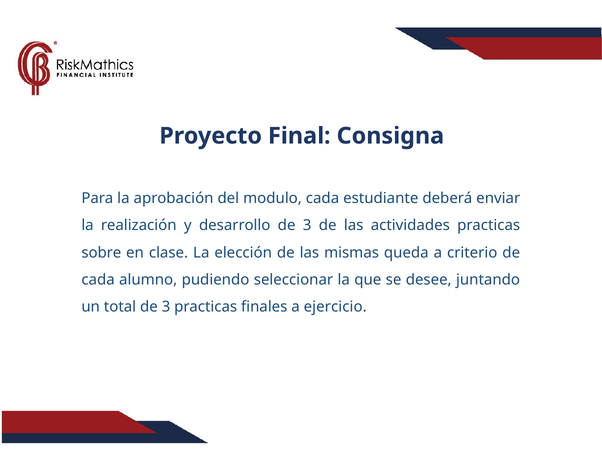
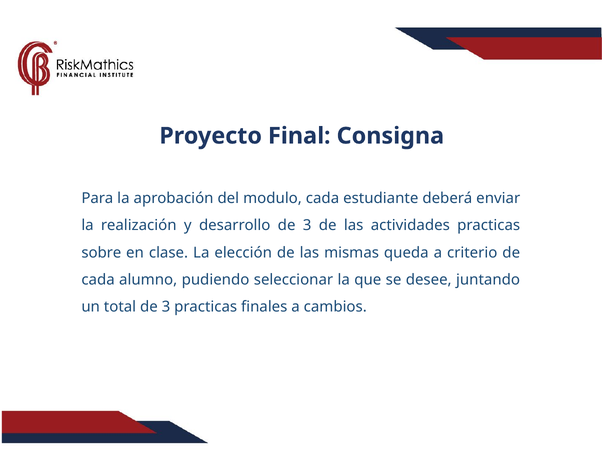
ejercicio: ejercicio -> cambios (335, 307)
